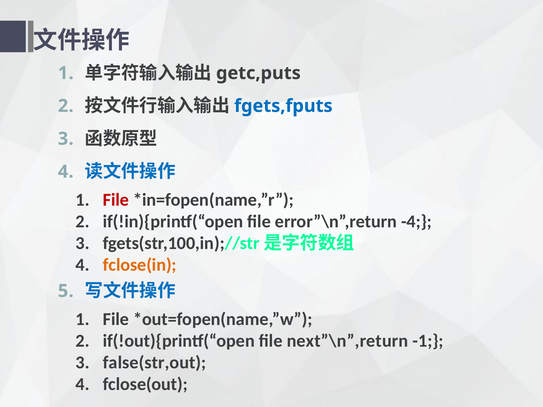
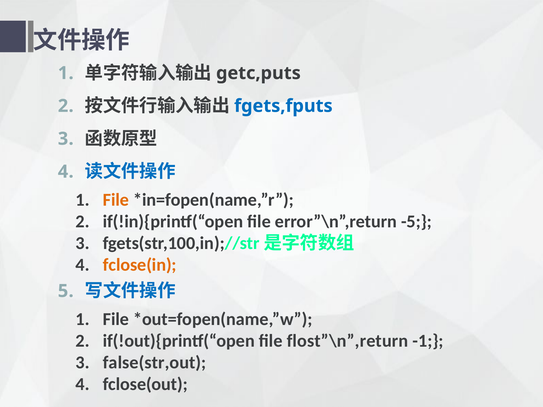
File colour: red -> orange (116, 200)
-4: -4 -> -5 (416, 222)
next”\n”,return: next”\n”,return -> flost”\n”,return (347, 341)
